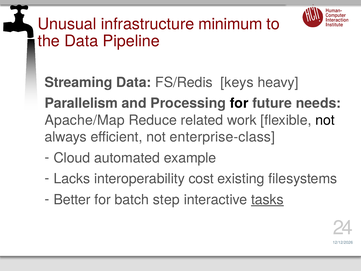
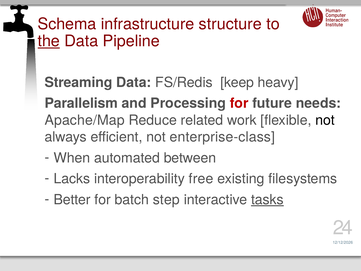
Unusual: Unusual -> Schema (67, 24)
minimum: minimum -> structure (230, 24)
the underline: none -> present (49, 41)
keys: keys -> keep (237, 82)
for colour: black -> red (239, 103)
Cloud: Cloud -> When (72, 158)
example: example -> between (190, 158)
cost: cost -> free (201, 179)
